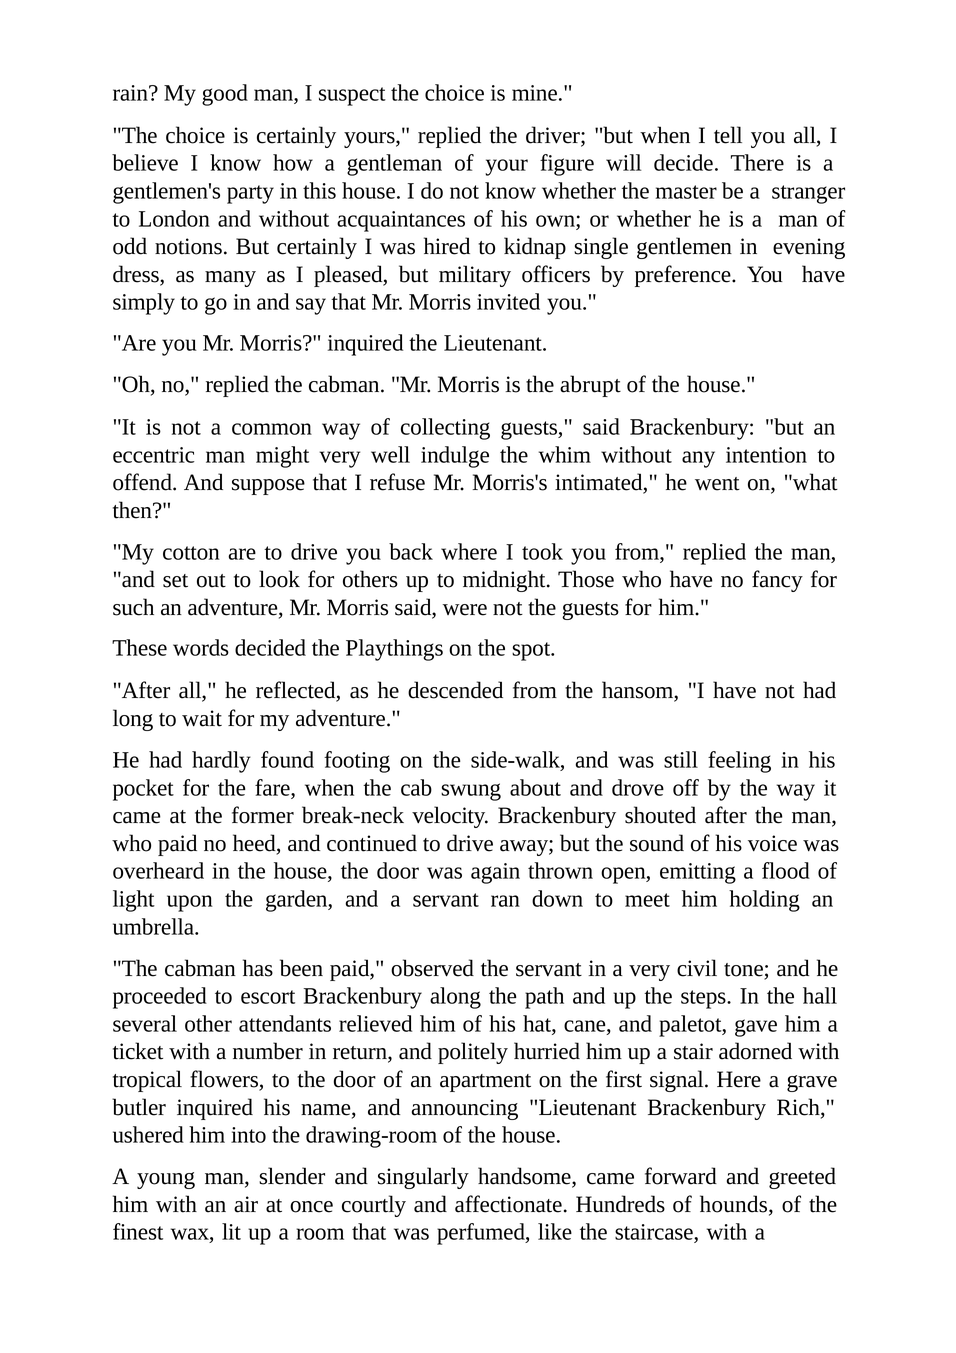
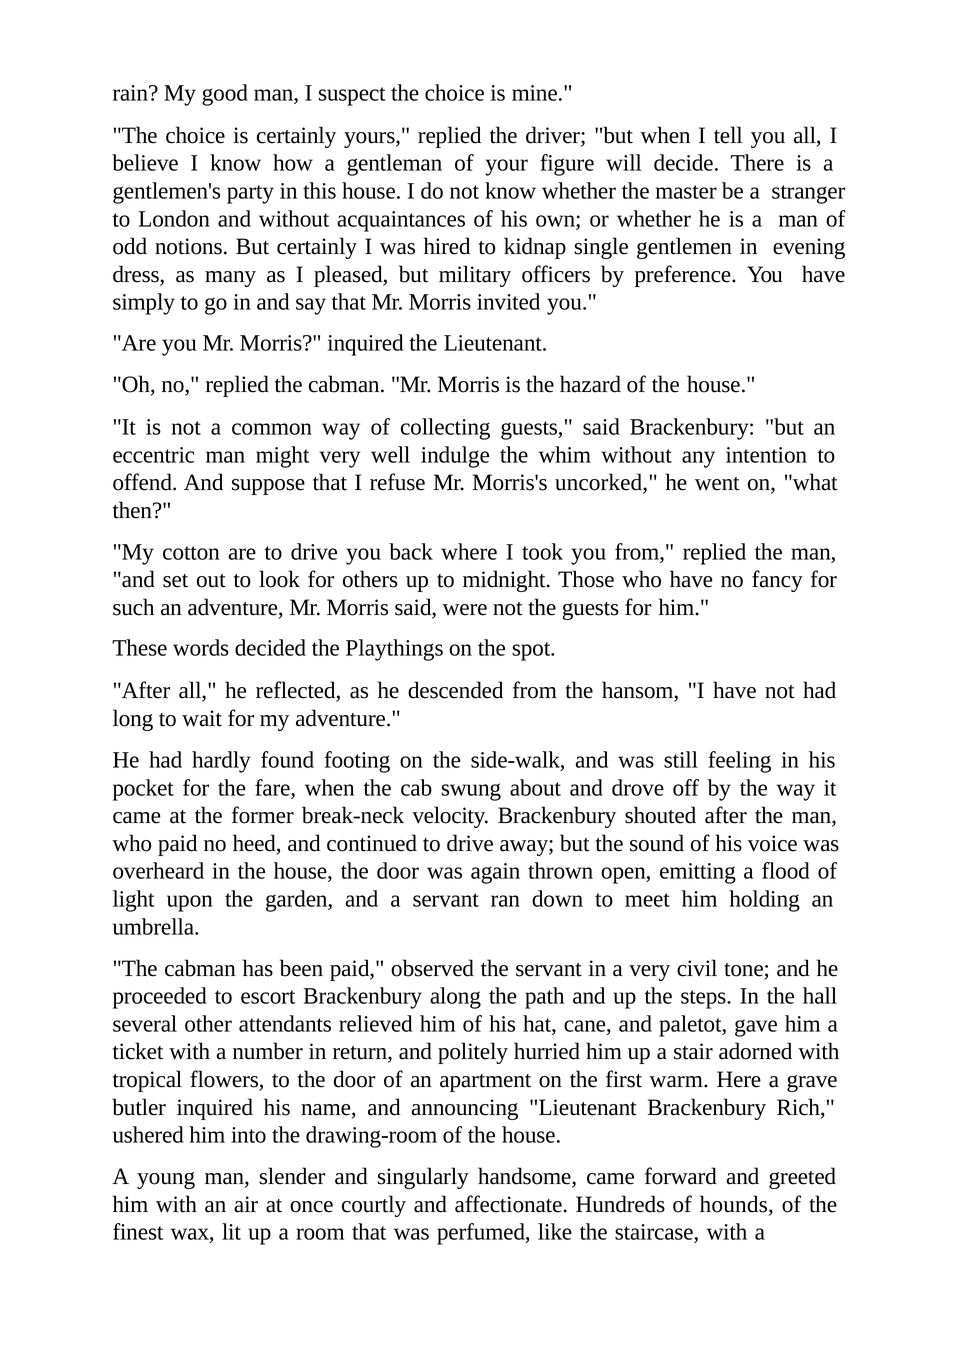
abrupt: abrupt -> hazard (590, 384)
intimated: intimated -> uncorked (606, 483)
signal: signal -> warm (679, 1079)
